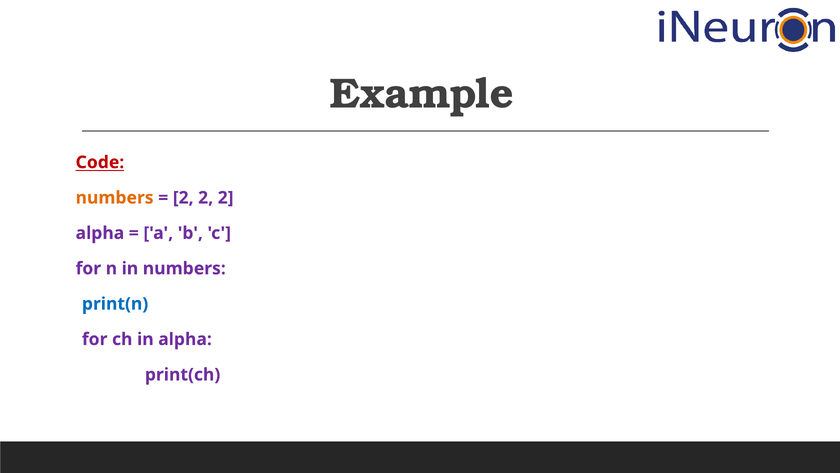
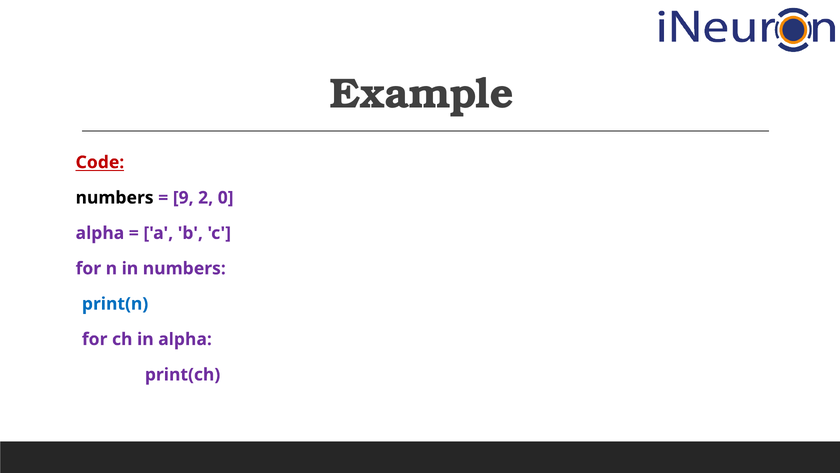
numbers colour: orange -> black (115, 198)
2: 2 -> 9 (183, 198)
2: 2 -> 0 (226, 198)
